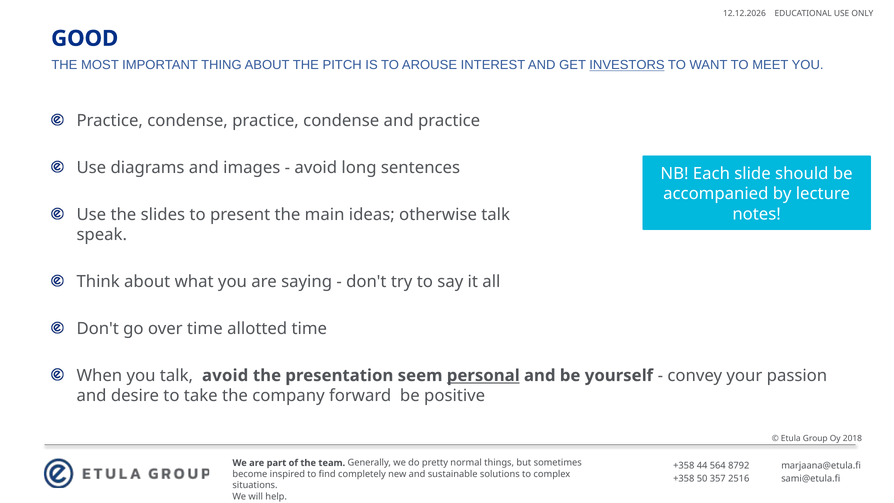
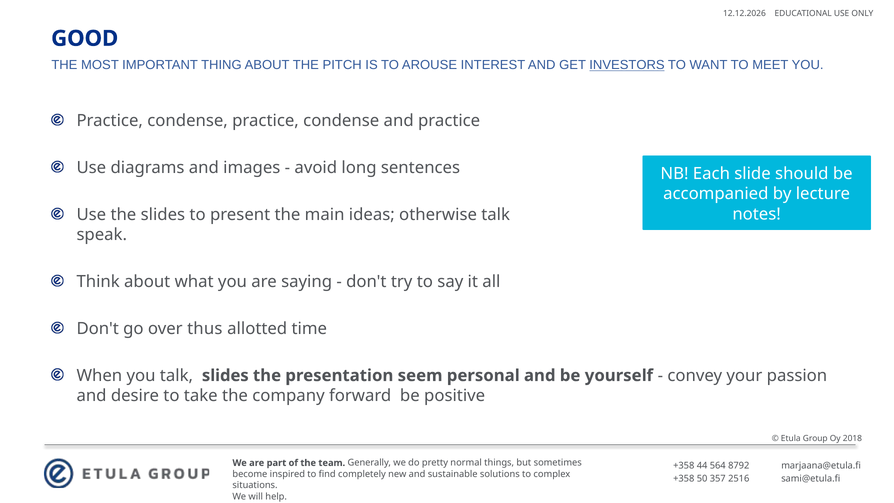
over time: time -> thus (205, 329)
talk avoid: avoid -> slides (225, 375)
personal underline: present -> none (483, 375)
